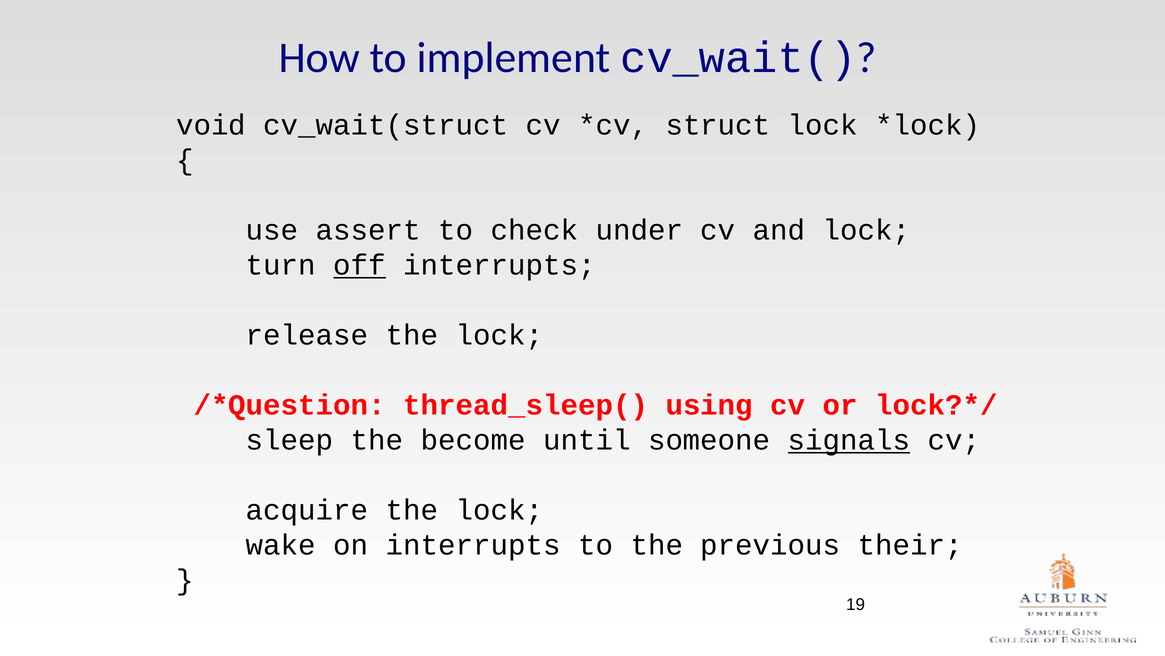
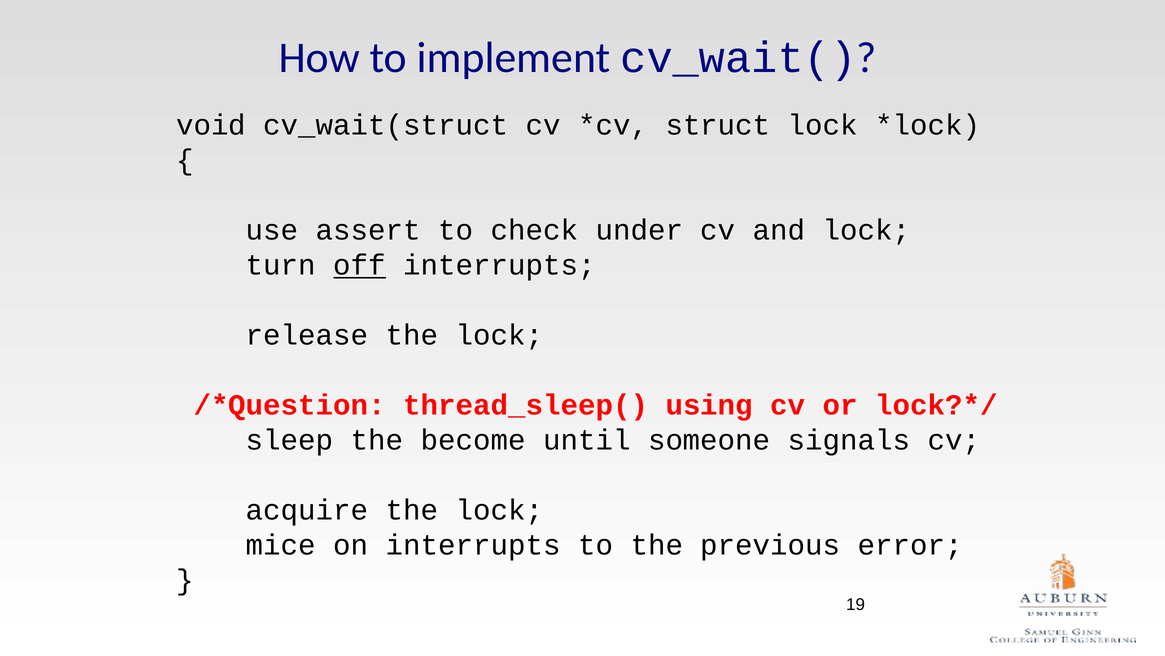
signals underline: present -> none (849, 440)
wake: wake -> mice (281, 545)
their: their -> error (910, 545)
